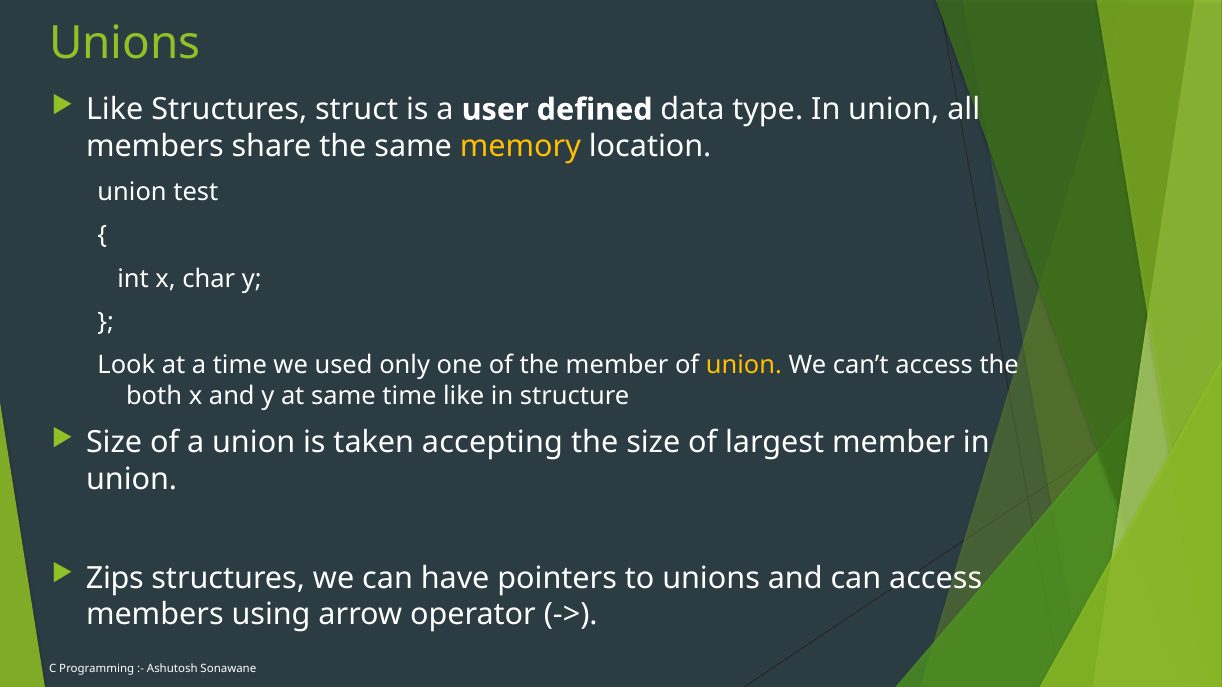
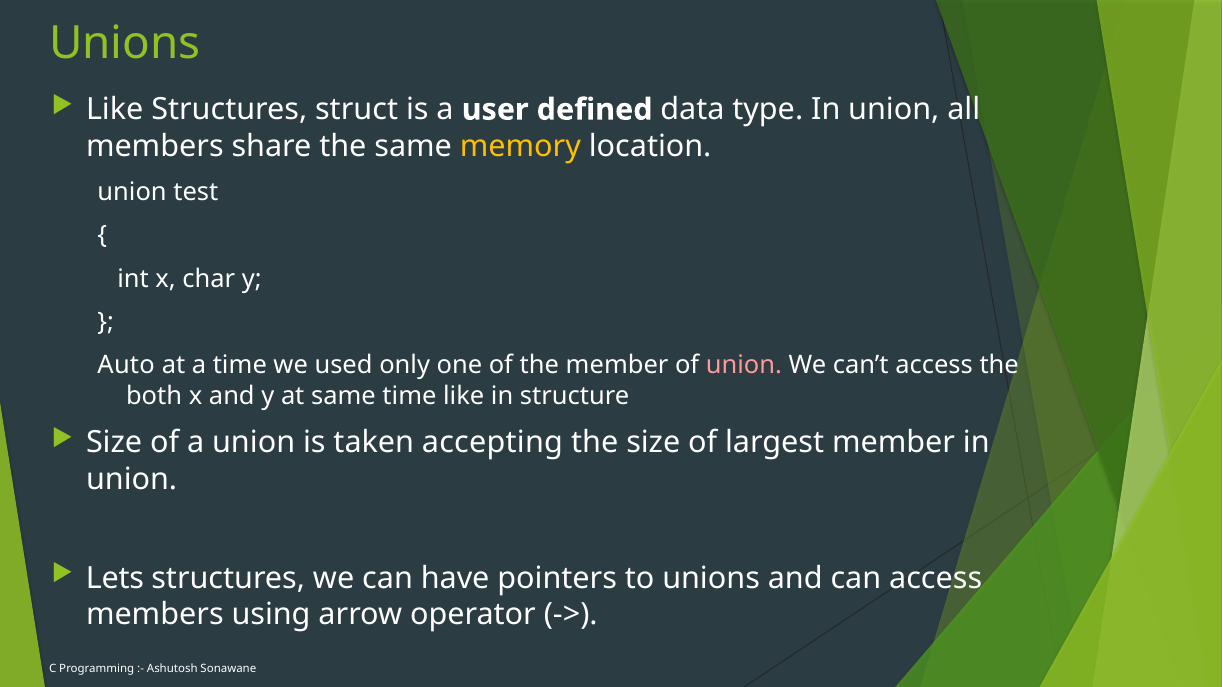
Look: Look -> Auto (126, 366)
union colour: yellow -> pink (744, 366)
Zips: Zips -> Lets (115, 578)
